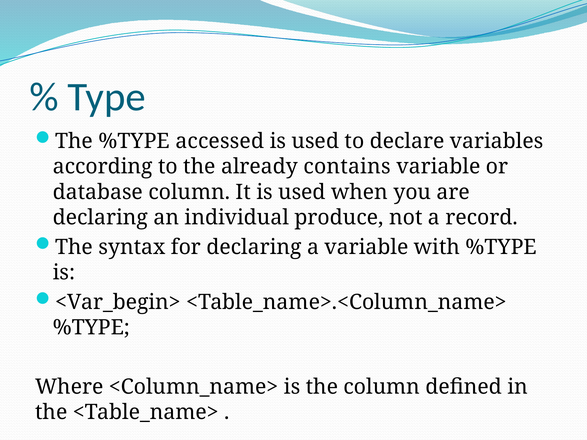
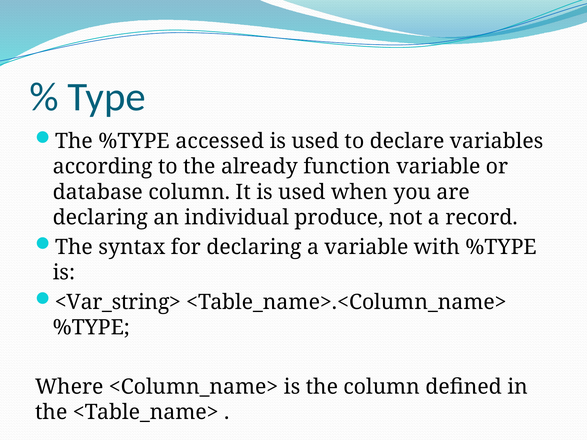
contains: contains -> function (347, 167)
<Var_begin>: <Var_begin> -> <Var_string> (118, 302)
